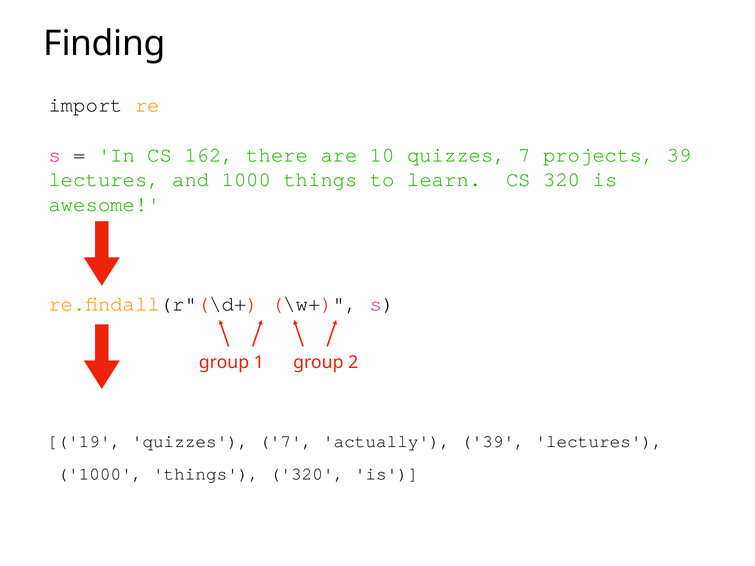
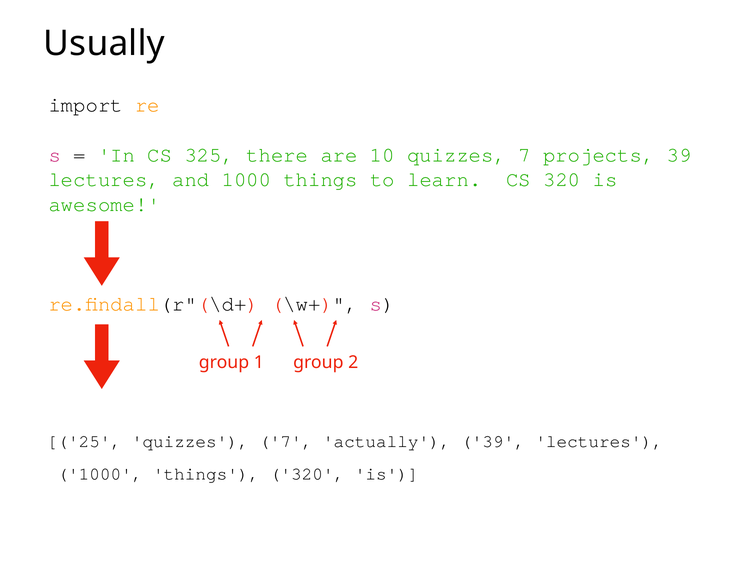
Finding: Finding -> Usually (104, 43)
162: 162 -> 325 (209, 155)
19: 19 -> 25 (84, 442)
